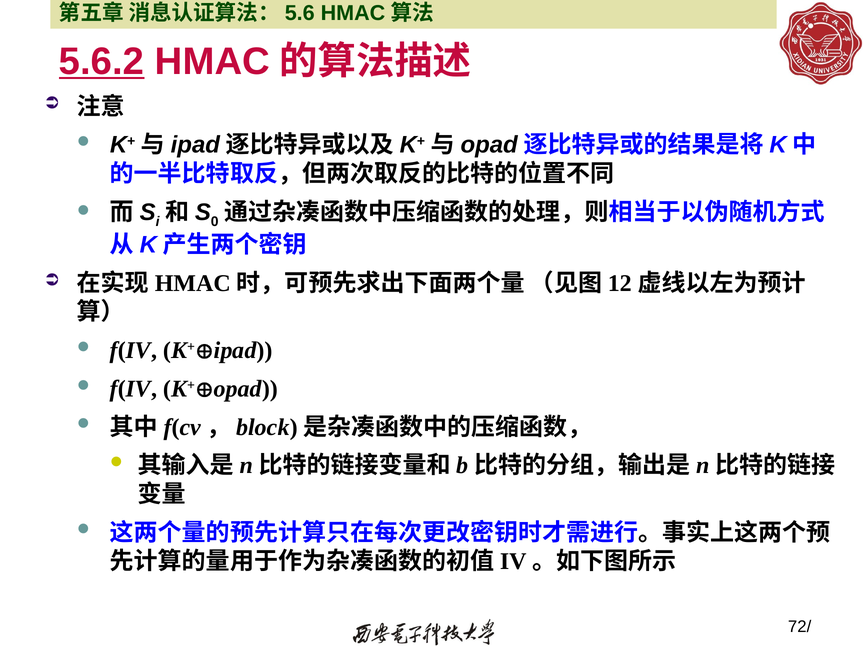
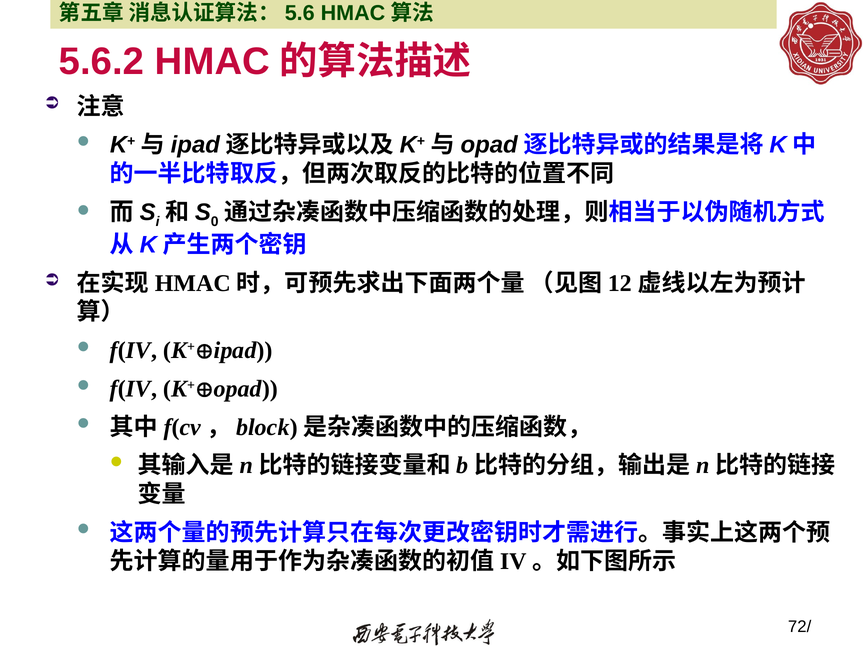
5.6.2 underline: present -> none (102, 62)
